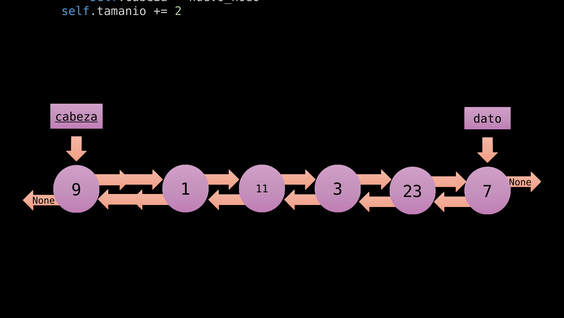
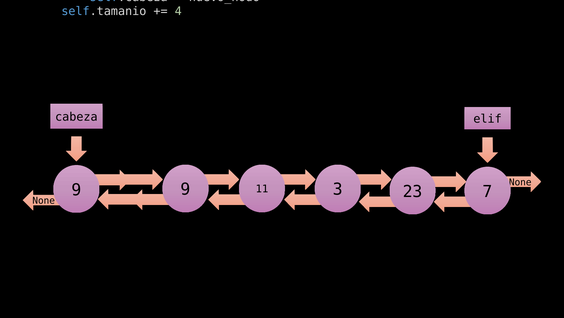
2: 2 -> 4 (178, 11)
cabeza underline: present -> none (76, 117)
dato: dato -> elif (488, 119)
9 1: 1 -> 9 (185, 189)
